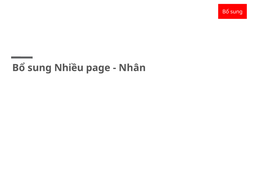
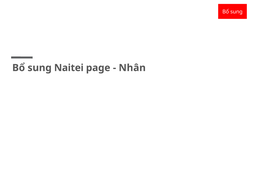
Nhiều: Nhiều -> Naitei (69, 68)
